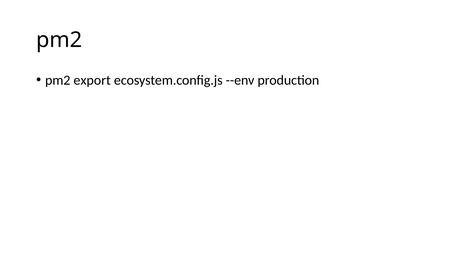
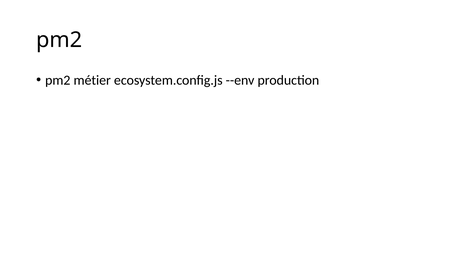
export: export -> métier (92, 80)
